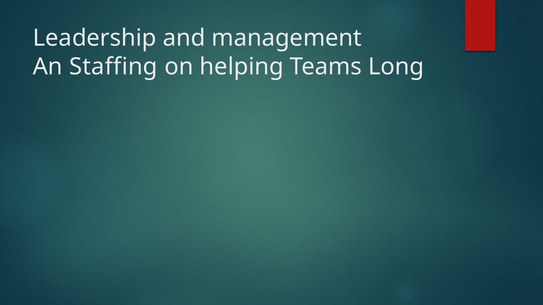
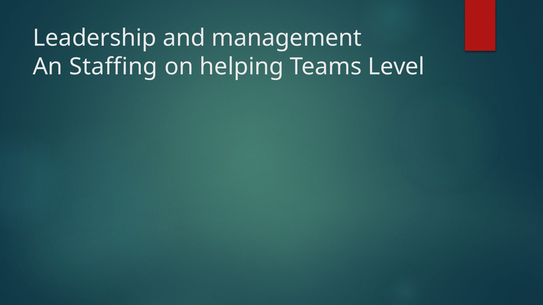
Long: Long -> Level (396, 67)
